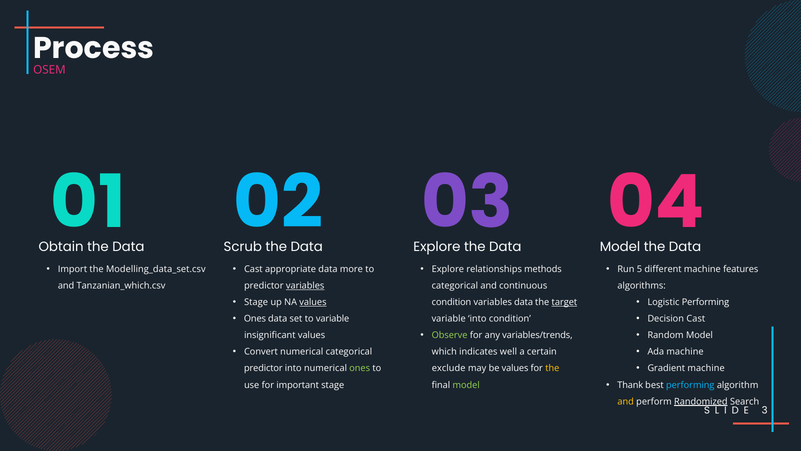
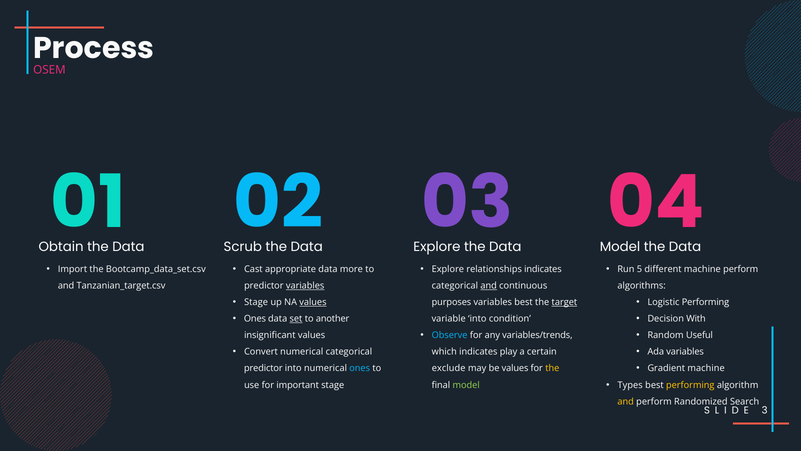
Modelling_data_set.csv: Modelling_data_set.csv -> Bootcamp_data_set.csv (156, 269)
methods: methods -> indicates (543, 269)
features: features -> perform (741, 269)
Tanzanian_which.csv: Tanzanian_which.csv -> Tanzanian_target.csv (121, 285)
and underline: none -> present (489, 285)
condition: condition -> purposes (451, 302)
variables data: data -> best (524, 302)
set underline: none -> present (296, 318)
to variable: variable -> another (333, 318)
Decision Cast: Cast -> With (696, 318)
Observe colour: light green -> light blue (450, 335)
Random Model: Model -> Useful (699, 335)
Ada machine: machine -> variables (685, 352)
well: well -> play (509, 352)
ones colour: light green -> light blue (360, 368)
Thank: Thank -> Types (630, 385)
performing colour: light blue -> yellow (690, 385)
Randomized underline: present -> none (701, 401)
